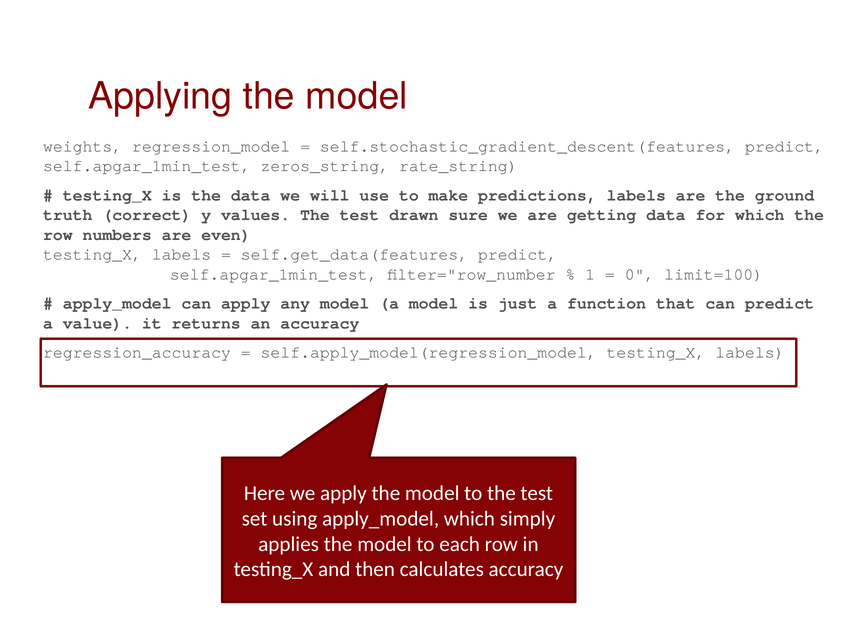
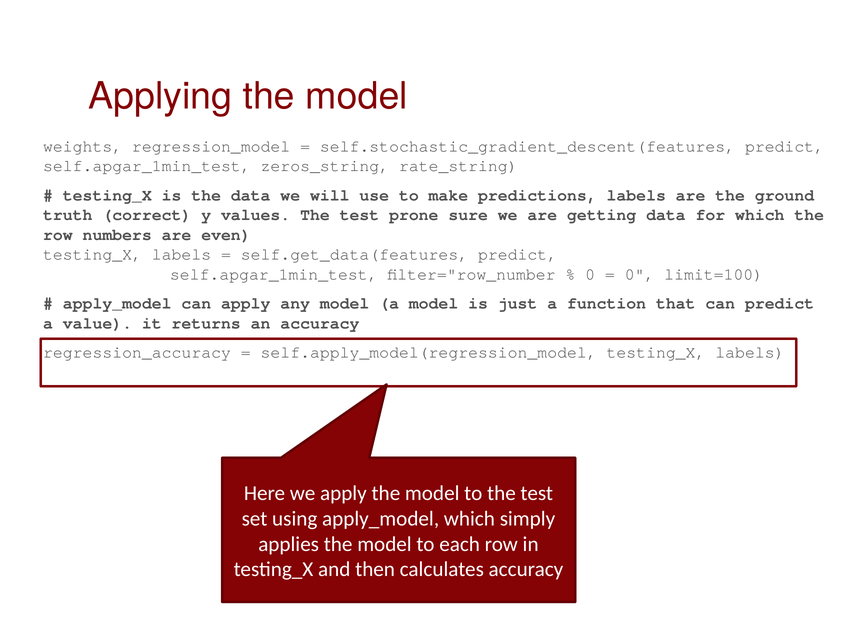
drawn: drawn -> prone (414, 215)
1: 1 -> 0 (590, 274)
